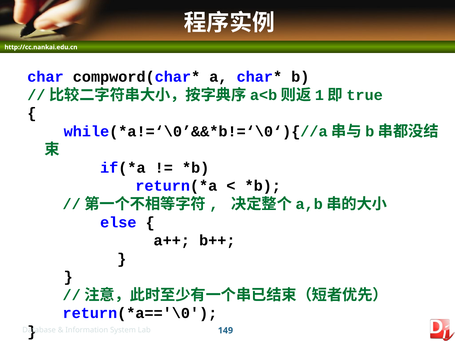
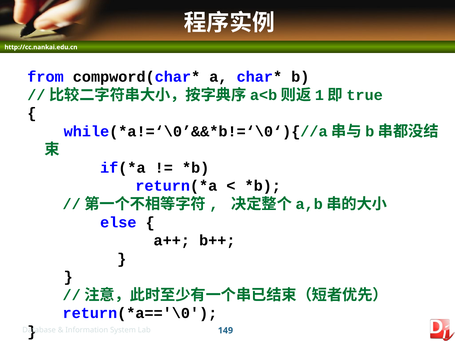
char: char -> from (46, 77)
